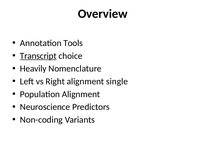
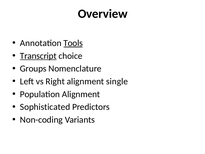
Tools underline: none -> present (73, 43)
Heavily: Heavily -> Groups (33, 69)
Neuroscience: Neuroscience -> Sophisticated (45, 107)
